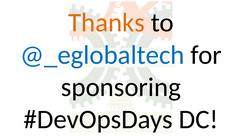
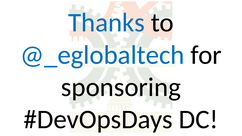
Thanks colour: orange -> blue (106, 23)
